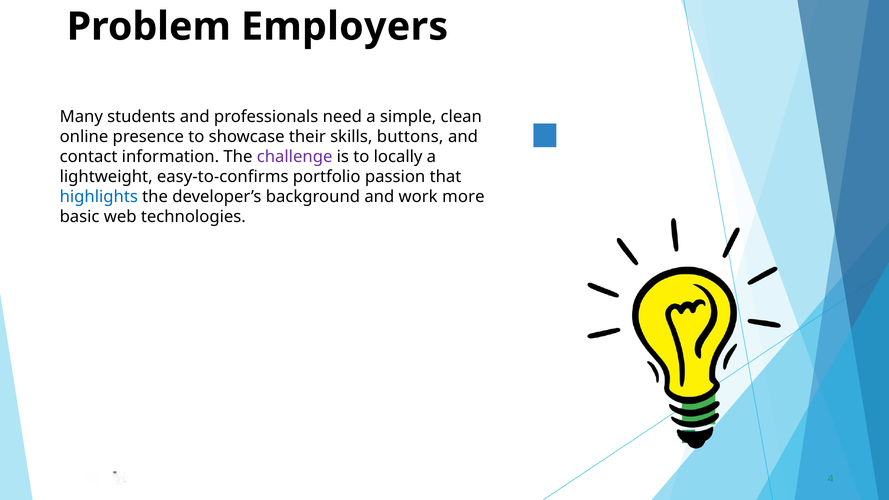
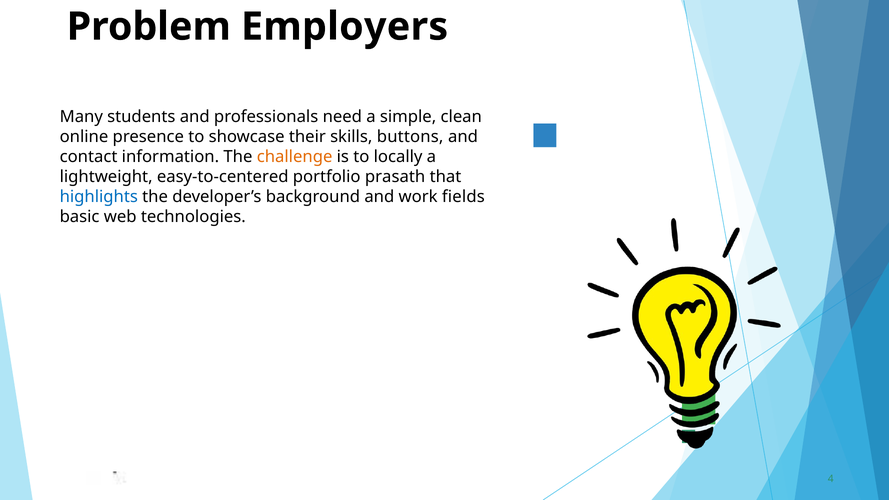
challenge colour: purple -> orange (295, 157)
easy-to-confirms: easy-to-confirms -> easy-to-centered (223, 177)
passion: passion -> prasath (395, 177)
more: more -> fields (463, 197)
